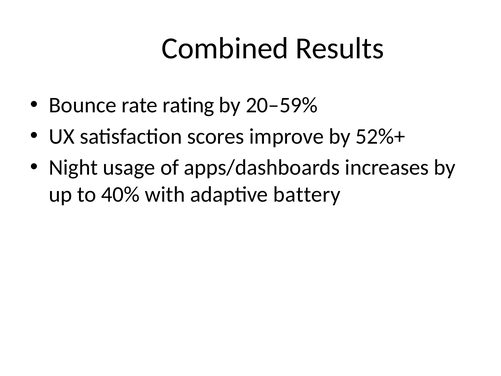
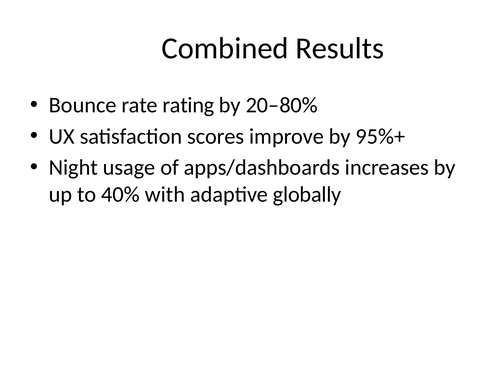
20–59%: 20–59% -> 20–80% (282, 105)
52%+: 52%+ -> 95%+ (380, 136)
battery: battery -> globally (307, 194)
